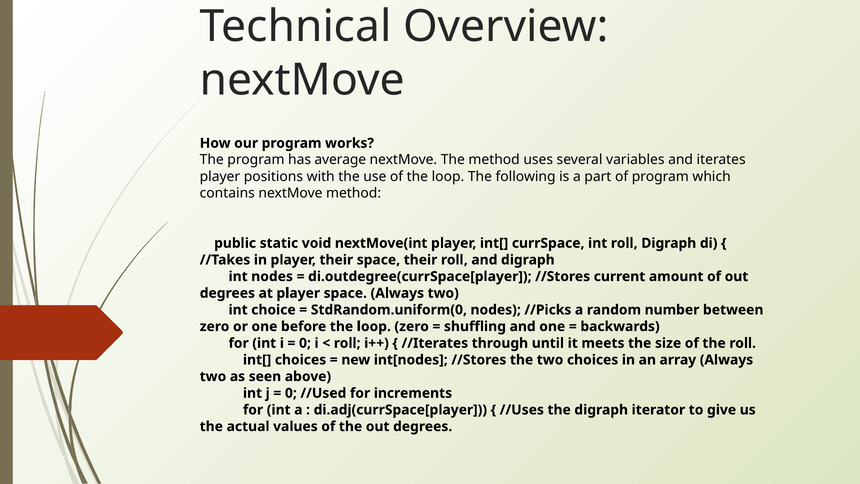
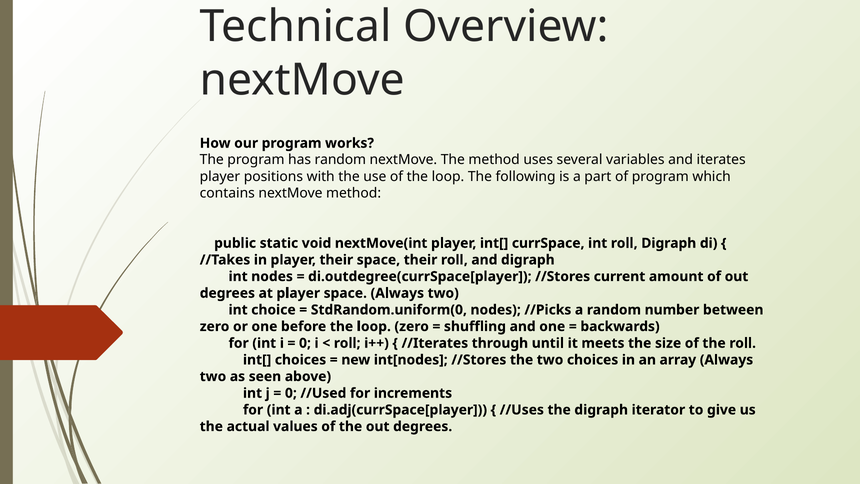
has average: average -> random (340, 160)
